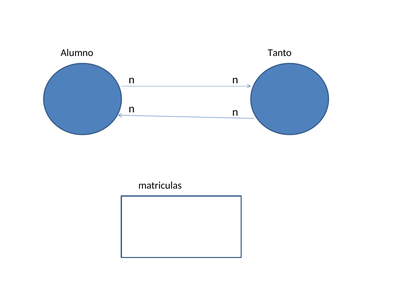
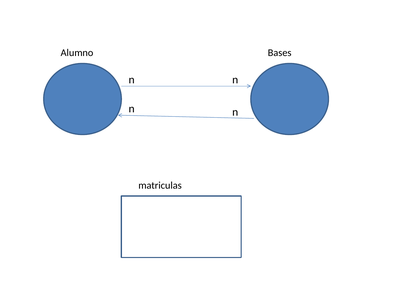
Tanto: Tanto -> Bases (280, 53)
